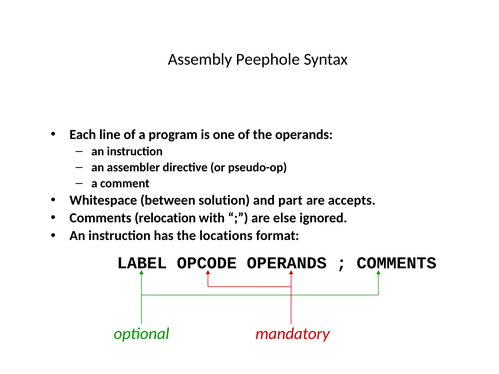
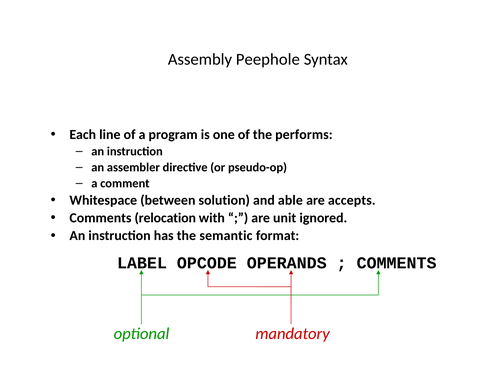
the operands: operands -> performs (304, 135)
part: part -> able (290, 200)
else: else -> unit (285, 218)
locations: locations -> semantic (226, 236)
